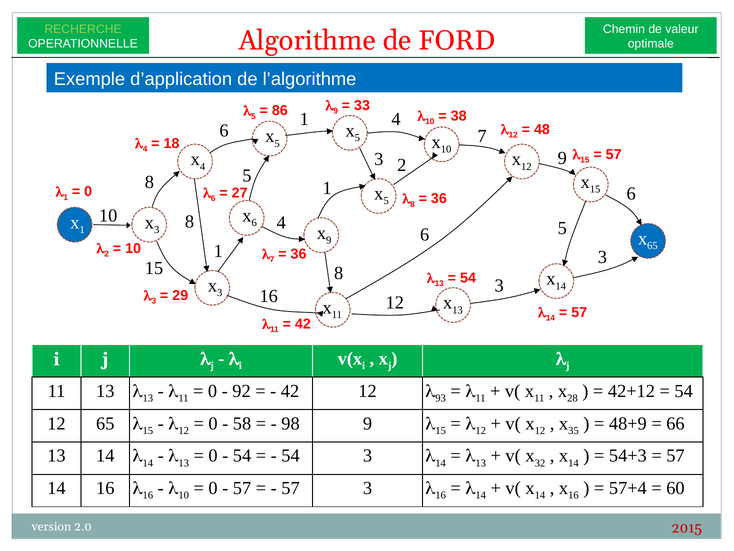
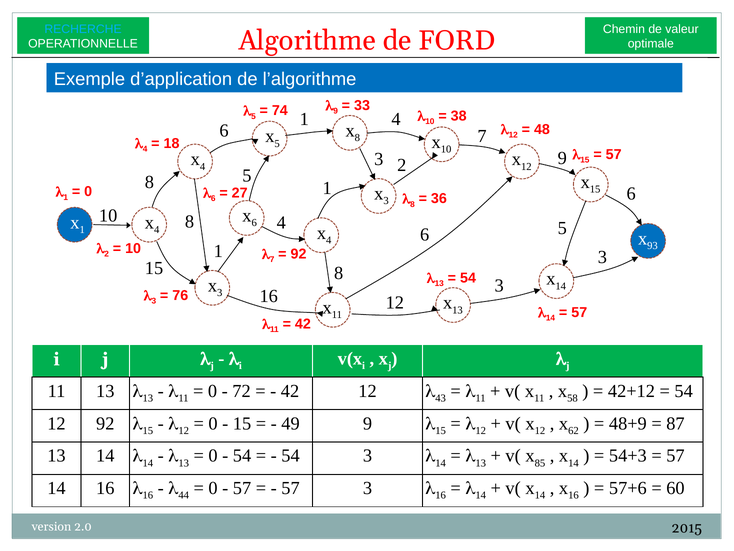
RECHERCHE colour: light green -> light blue (83, 29)
86: 86 -> 74 (280, 111)
5: 5 -> 8 (357, 138)
5: 5 -> 3 (386, 201)
3: 3 -> 4 (157, 229)
9: 9 -> 4 (329, 240)
65: 65 -> 93 (652, 246)
36: 36 -> 92 (299, 254)
29: 29 -> 76 (180, 295)
92: 92 -> 72 (242, 391)
93: 93 -> 43 (441, 398)
28: 28 -> 58 (572, 398)
12 65: 65 -> 92 (105, 423)
58: 58 -> 15 (242, 423)
98: 98 -> 49 (291, 423)
35: 35 -> 62 (573, 430)
66: 66 -> 87 (675, 423)
32: 32 -> 85 (540, 463)
10: 10 -> 44 (184, 495)
57+4: 57+4 -> 57+6 (628, 488)
2015 colour: red -> black (687, 527)
